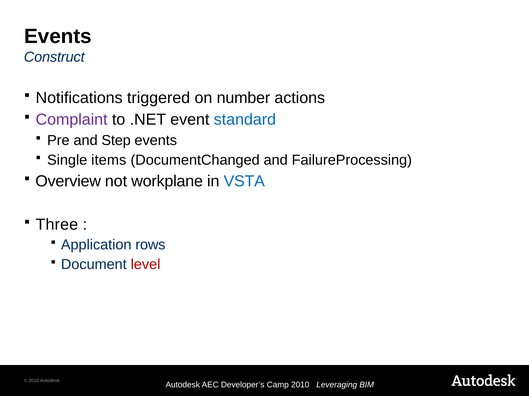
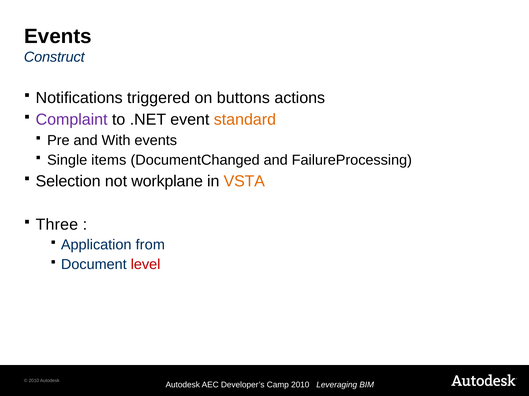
number: number -> buttons (243, 98)
standard colour: blue -> orange (245, 120)
Step: Step -> With (116, 141)
Overview: Overview -> Selection (68, 181)
VSTA colour: blue -> orange (244, 181)
rows: rows -> from (150, 245)
